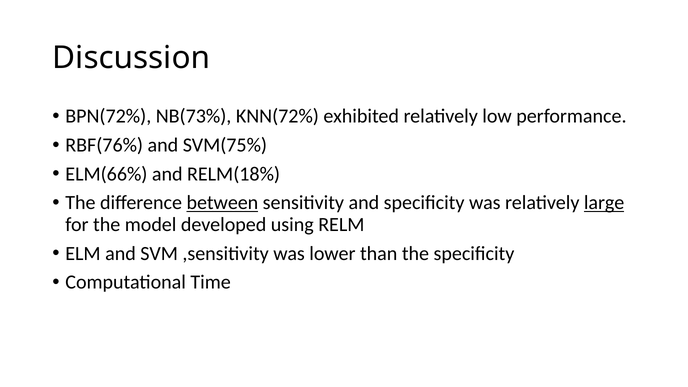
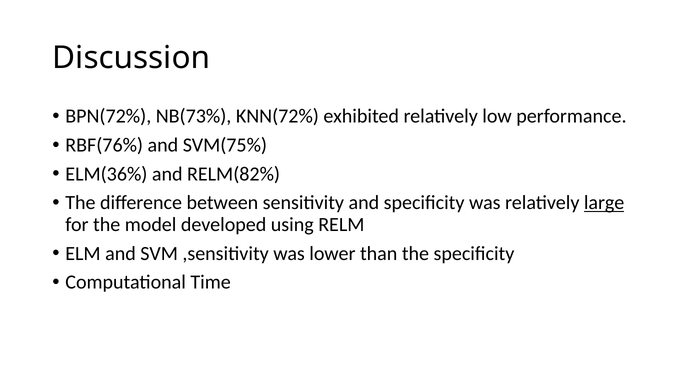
ELM(66%: ELM(66% -> ELM(36% (106, 174)
RELM(18%: RELM(18% -> RELM(82% (234, 174)
between underline: present -> none (222, 203)
